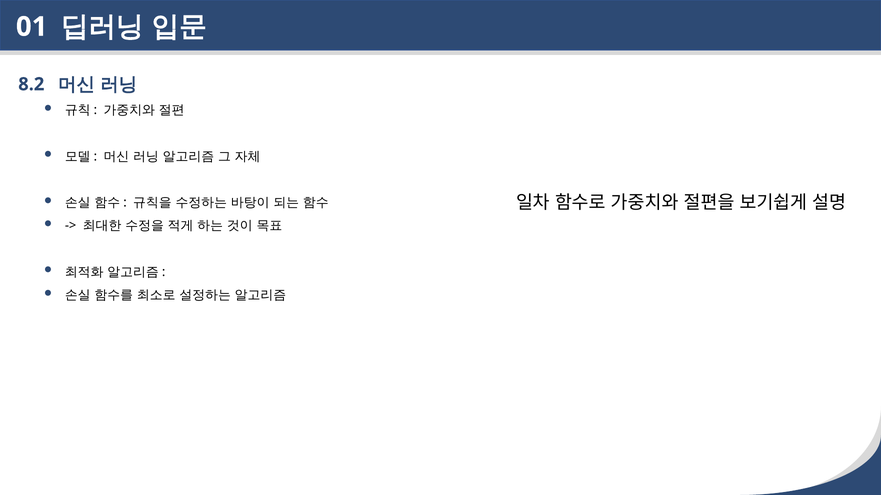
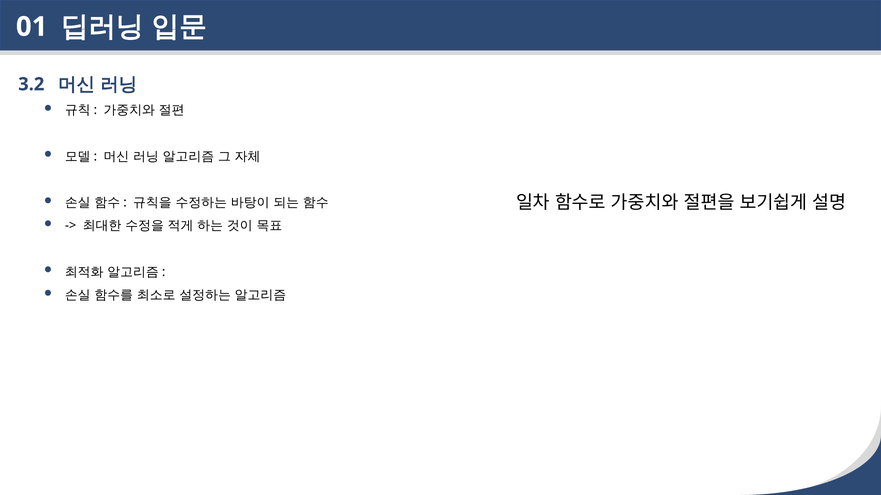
8.2: 8.2 -> 3.2 (31, 84)
